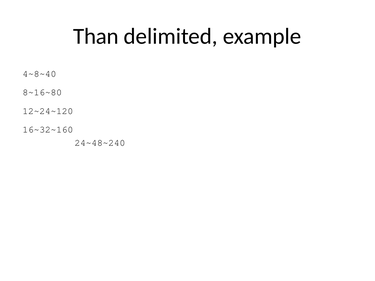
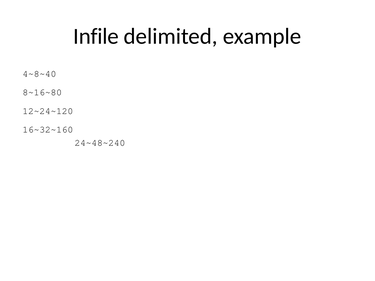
Than: Than -> Infile (96, 36)
